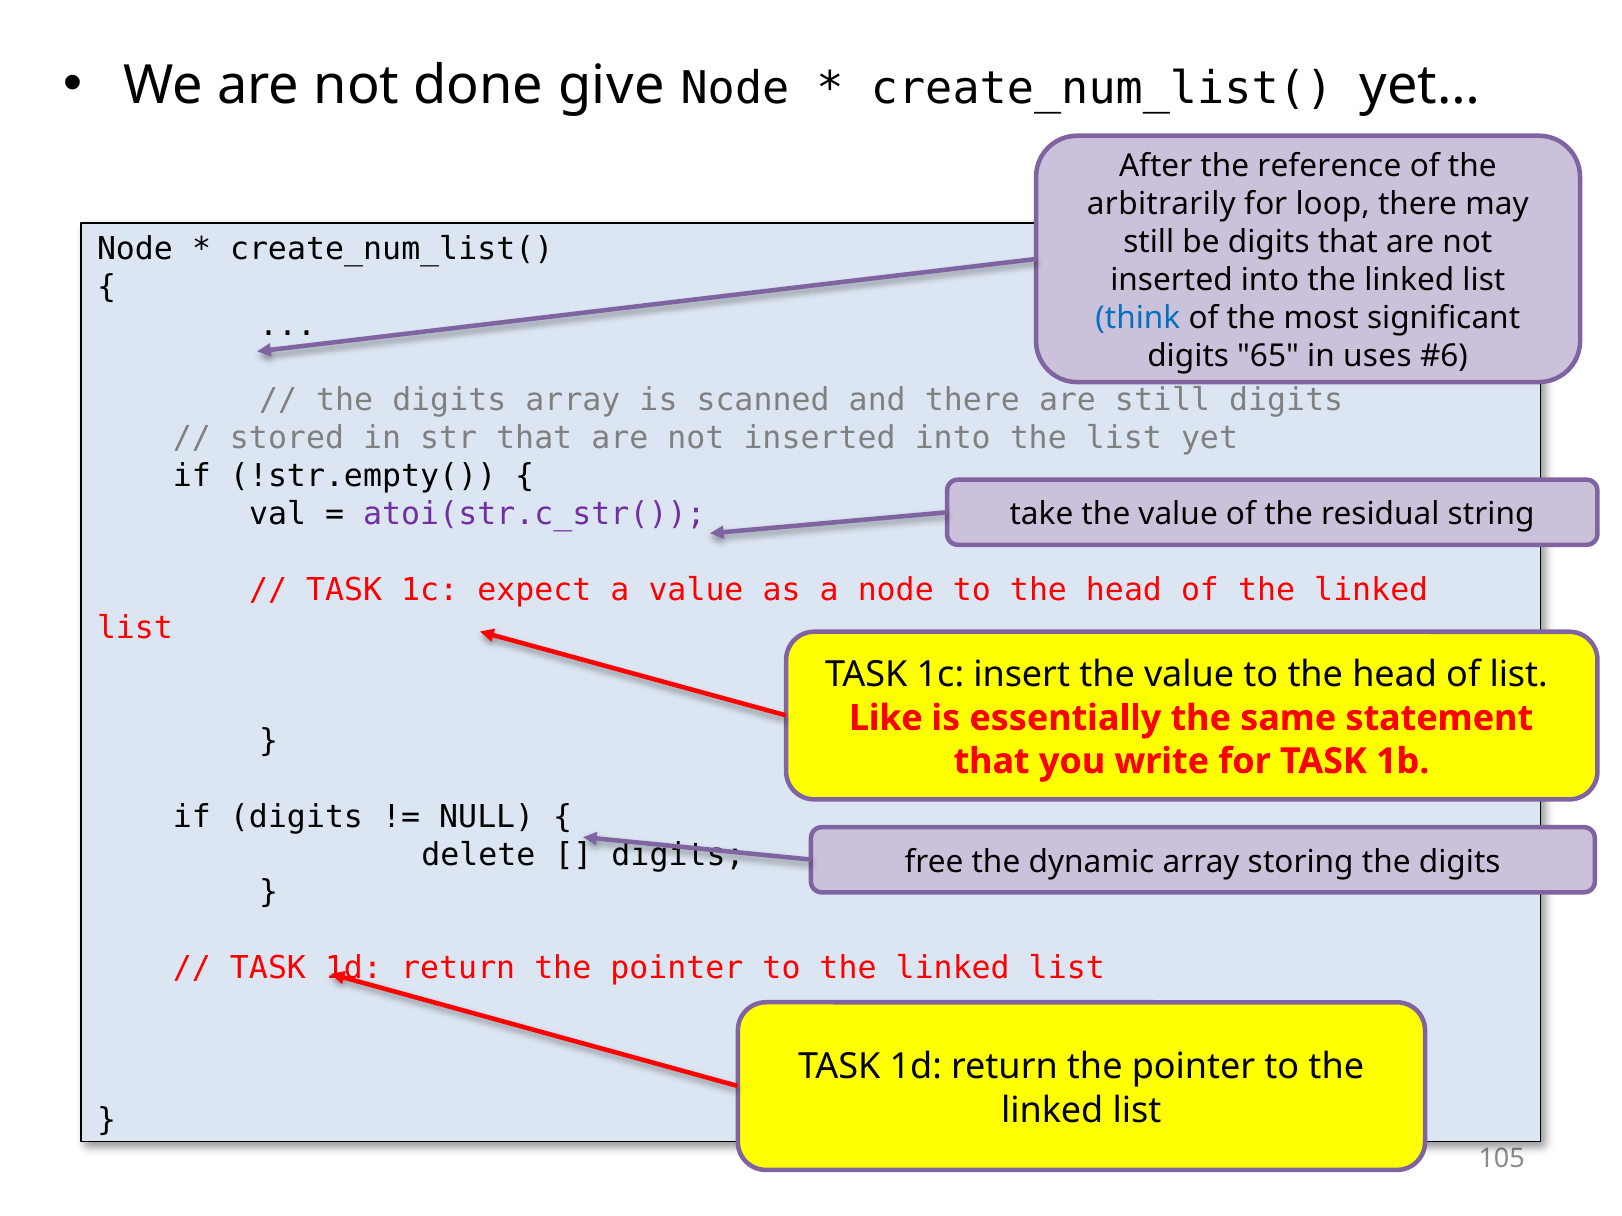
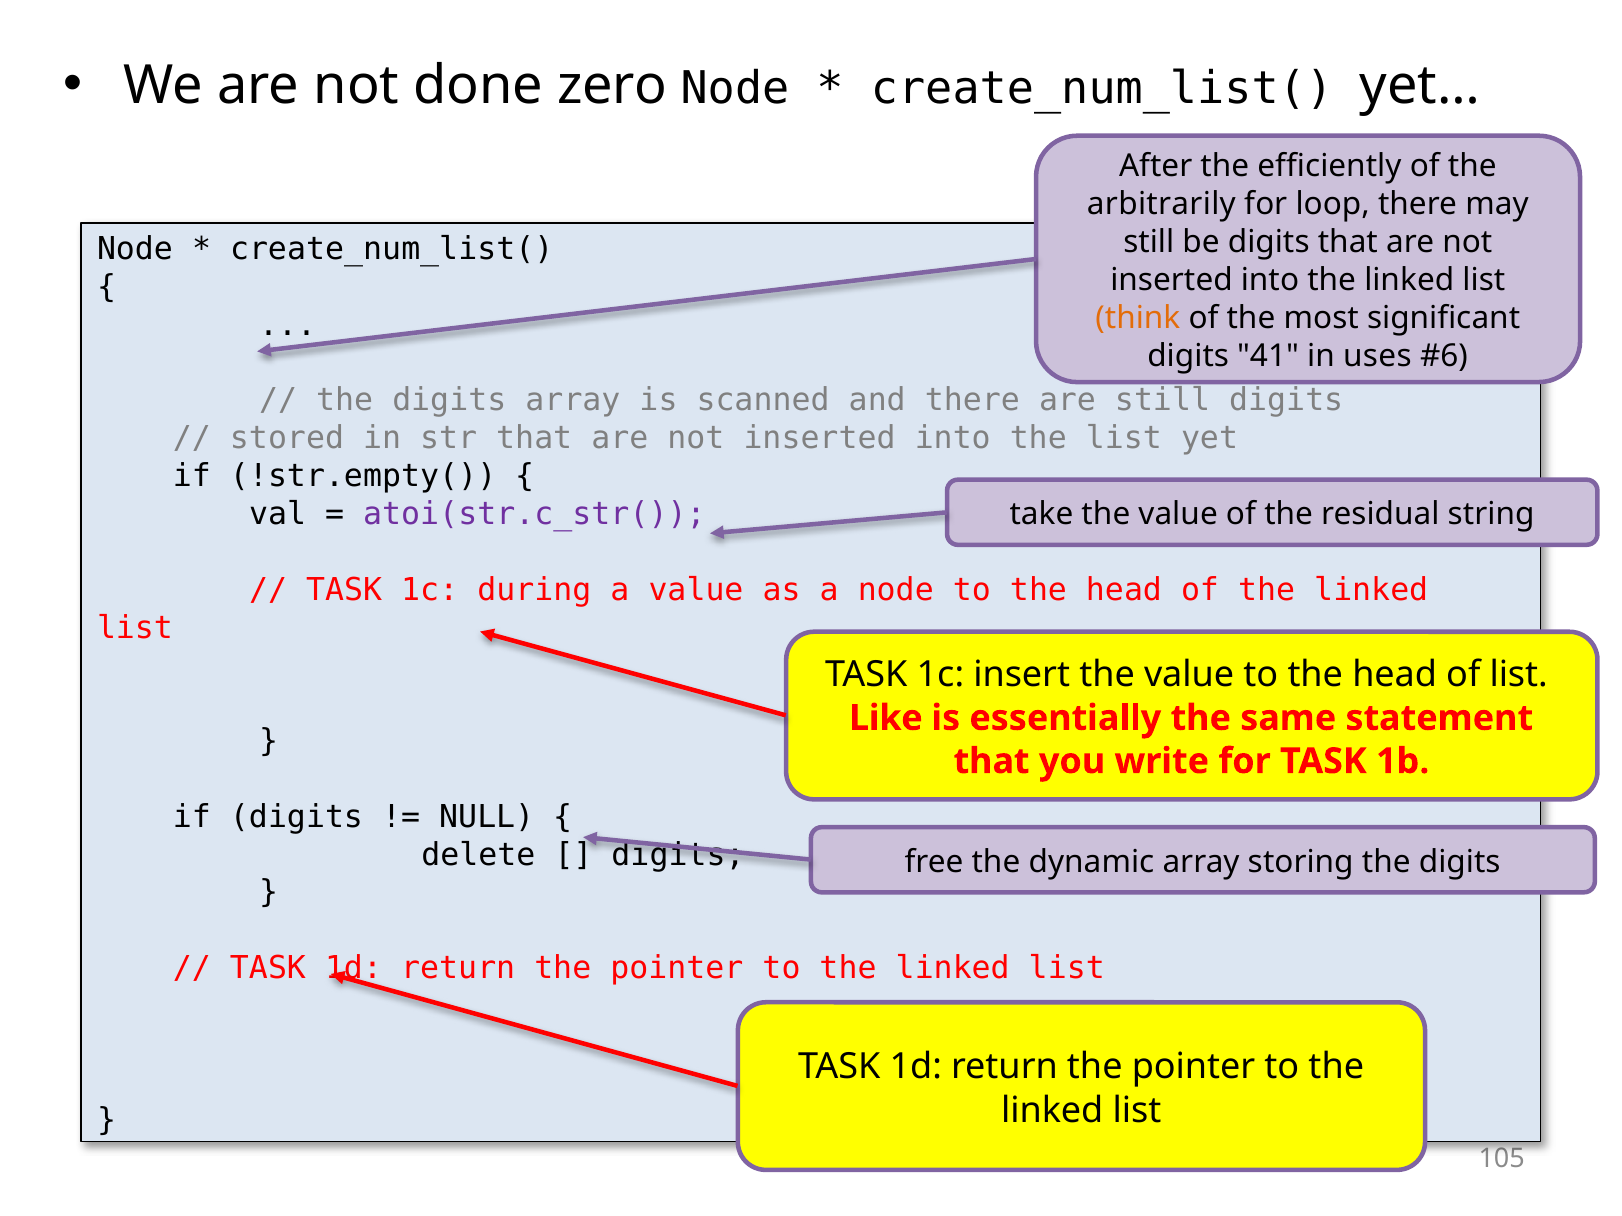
give: give -> zero (612, 86)
reference: reference -> efficiently (1329, 166)
think colour: blue -> orange (1138, 318)
65: 65 -> 41 (1268, 356)
expect: expect -> during (534, 590)
